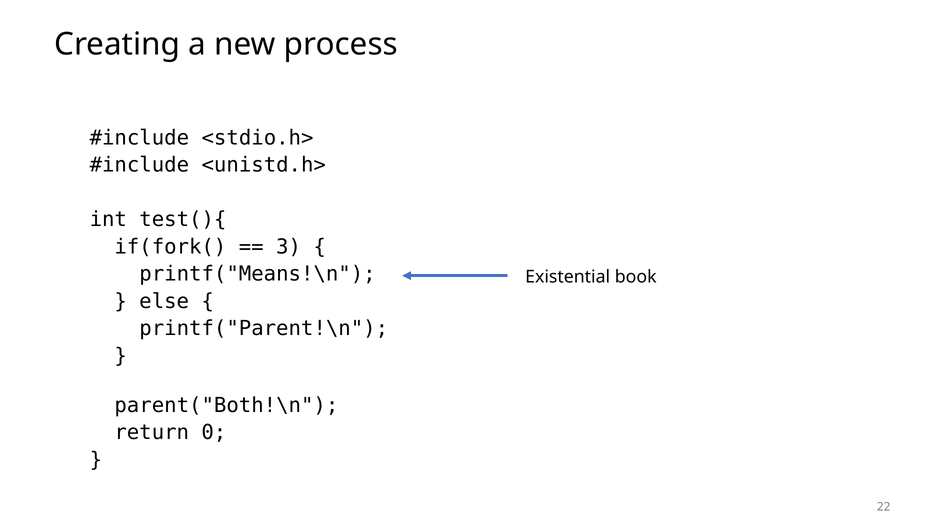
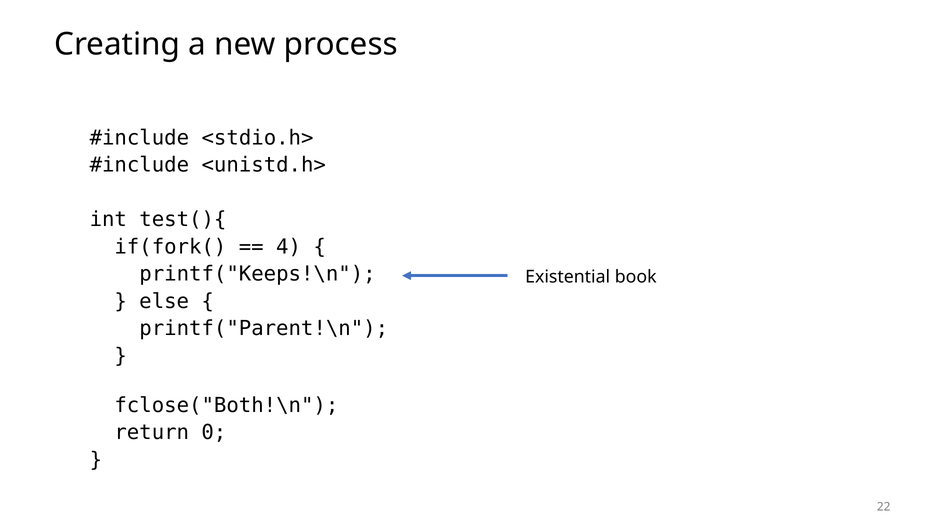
3: 3 -> 4 (289, 247)
printf("Means!\n: printf("Means!\n -> printf("Keeps!\n (258, 274)
parent("Both!\n: parent("Both!\n -> fclose("Both!\n (226, 405)
